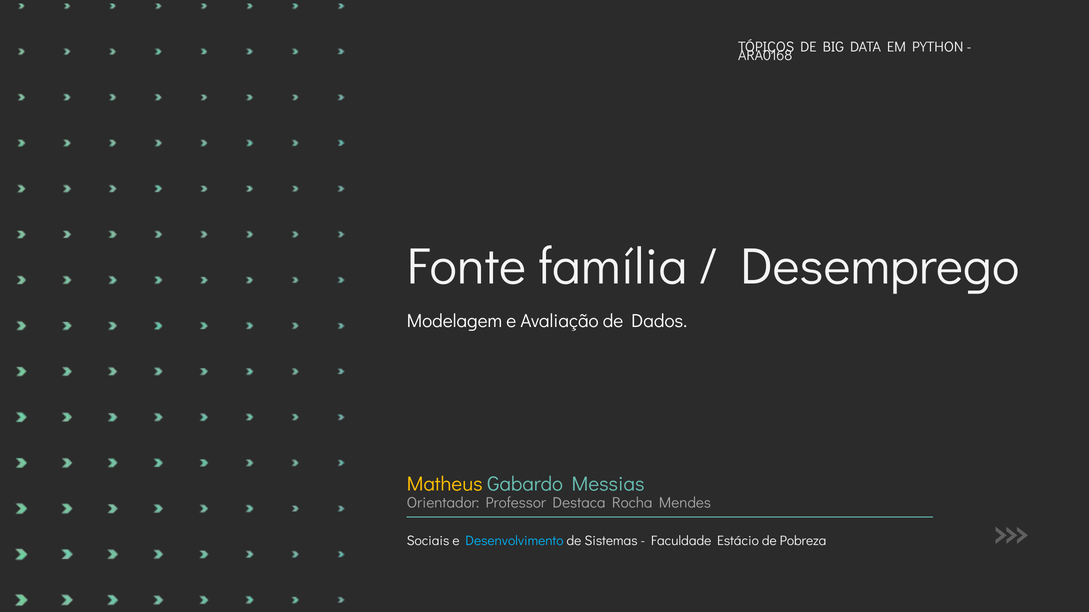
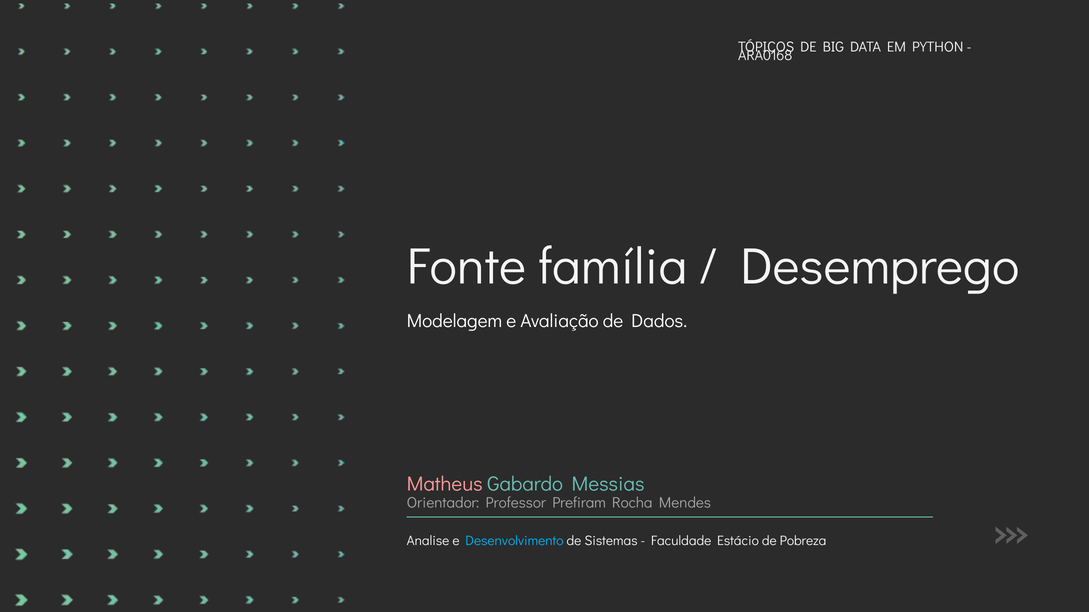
Matheus colour: yellow -> pink (445, 485)
Destaca: Destaca -> Prefiram (579, 503)
Sociais: Sociais -> Analise (428, 541)
